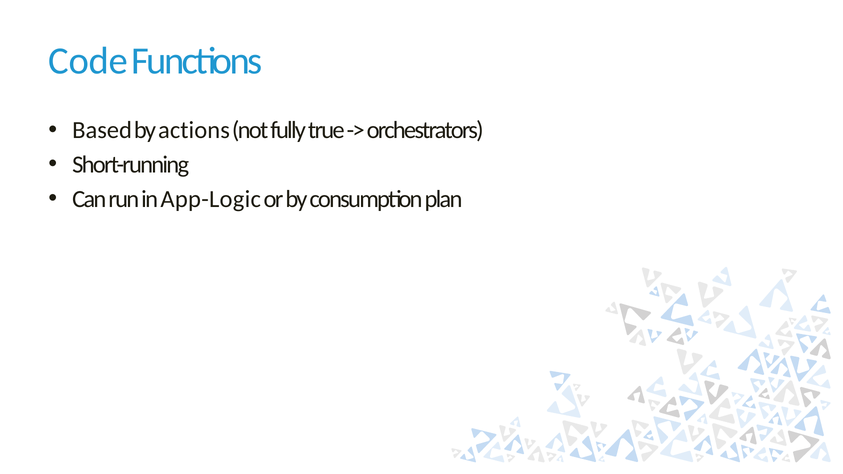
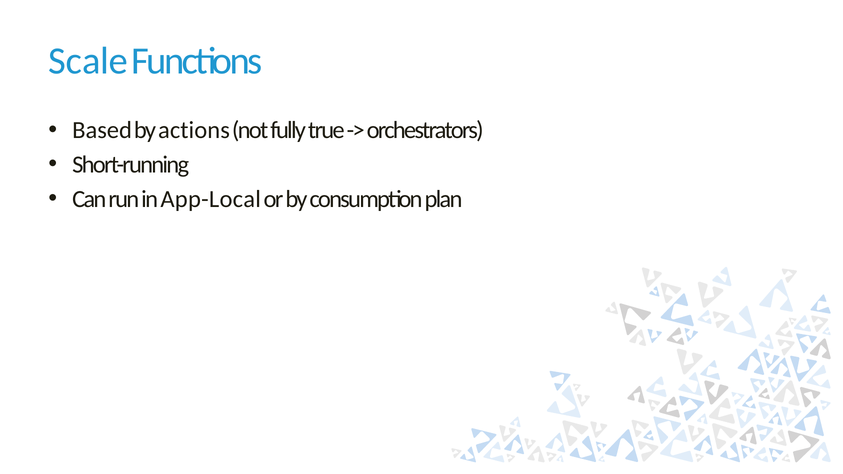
Code: Code -> Scale (88, 61)
App-Logic: App-Logic -> App-Local (211, 199)
